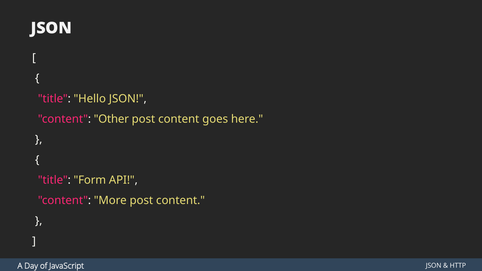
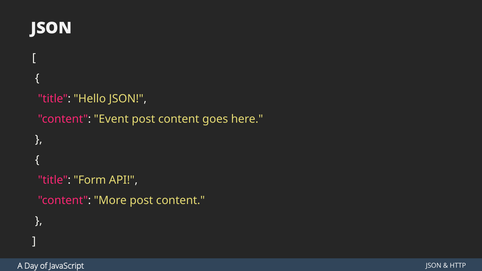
Other: Other -> Event (111, 119)
